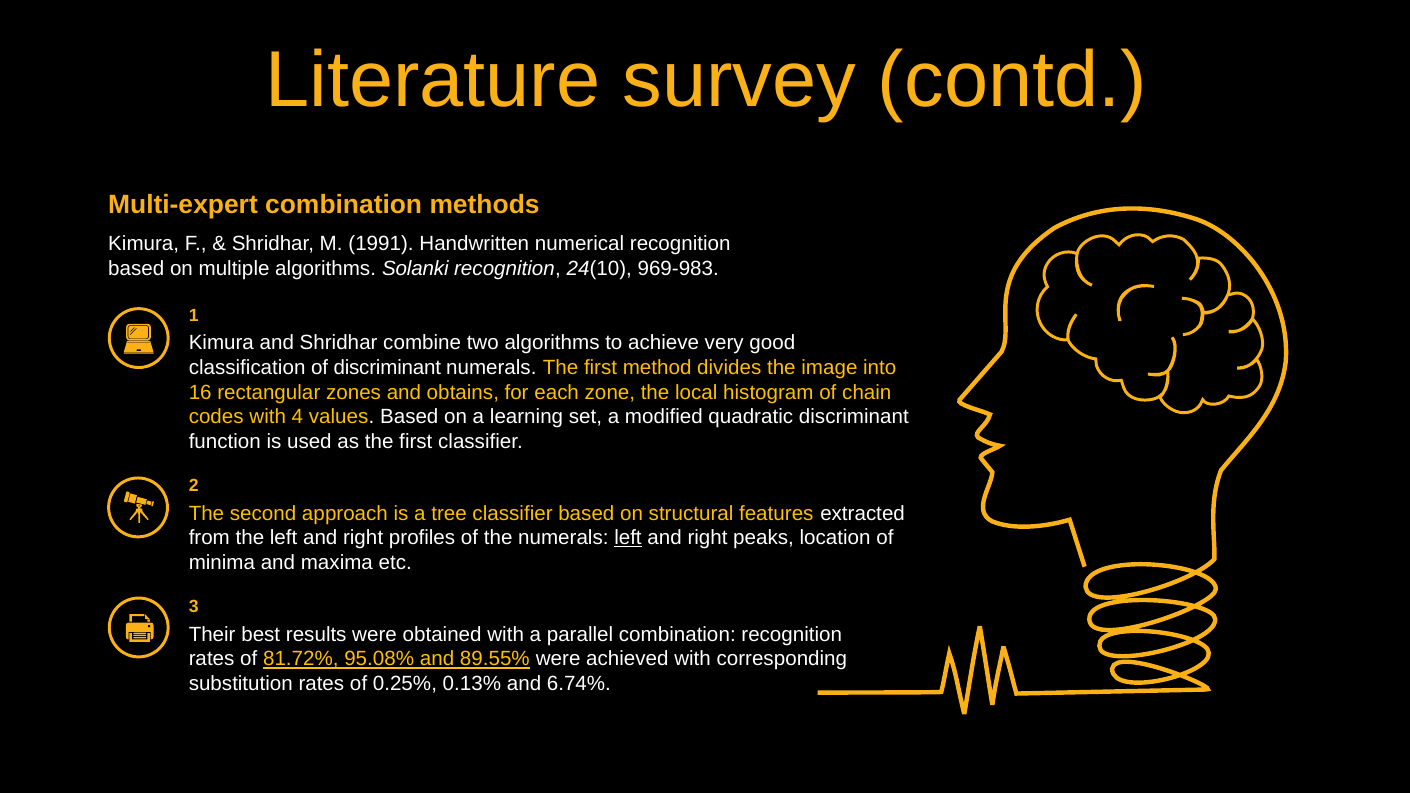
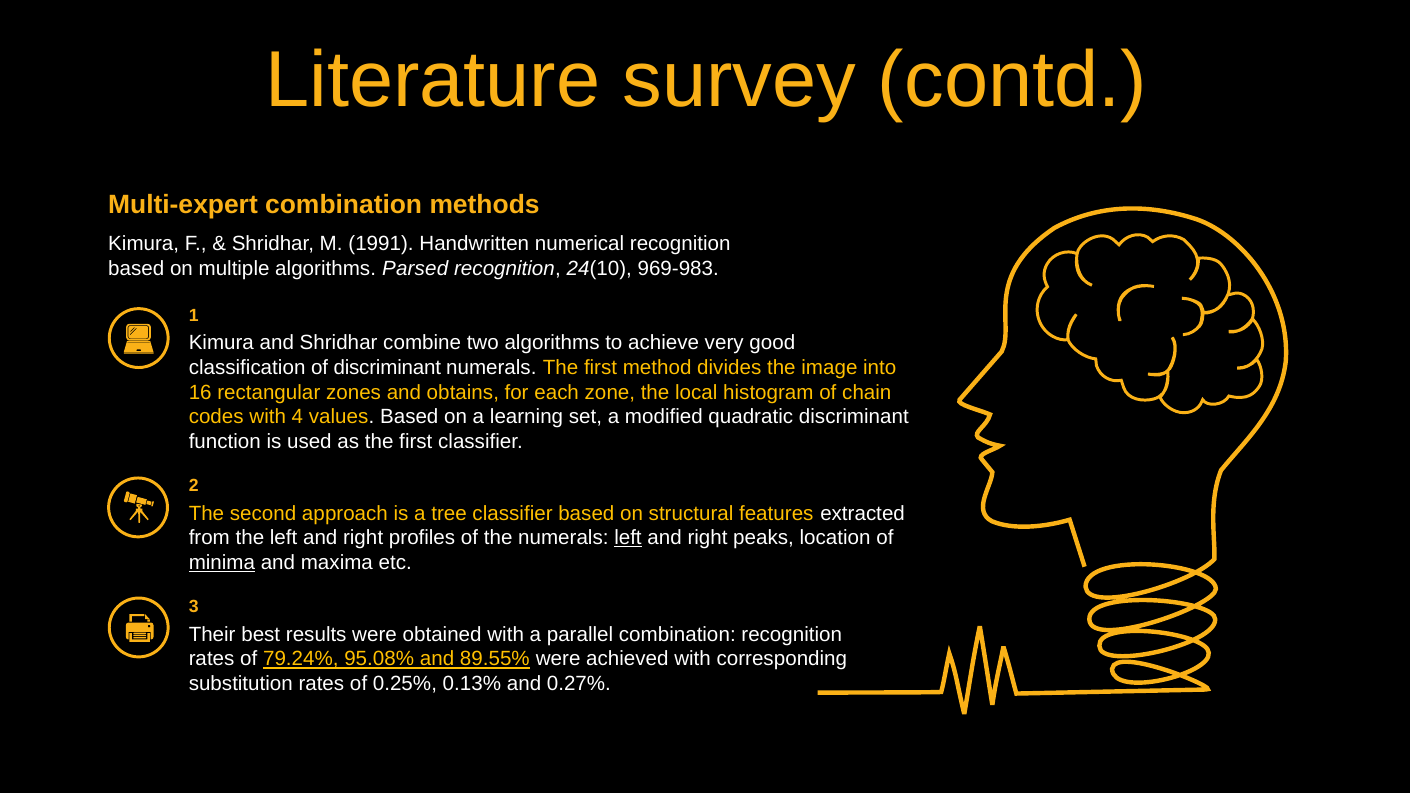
Solanki: Solanki -> Parsed (415, 269)
minima underline: none -> present (222, 563)
81.72%: 81.72% -> 79.24% (301, 659)
6.74%: 6.74% -> 0.27% (579, 684)
